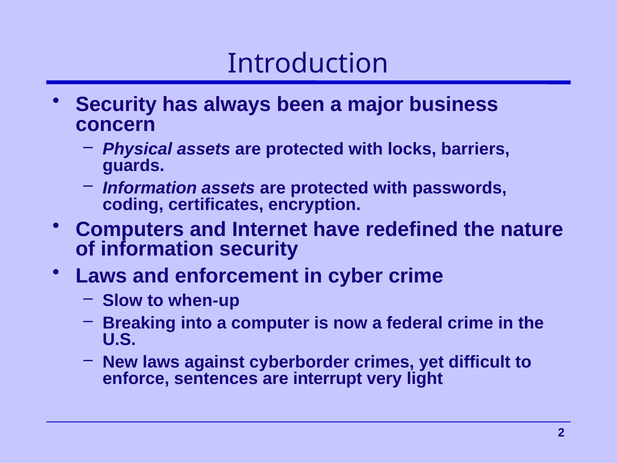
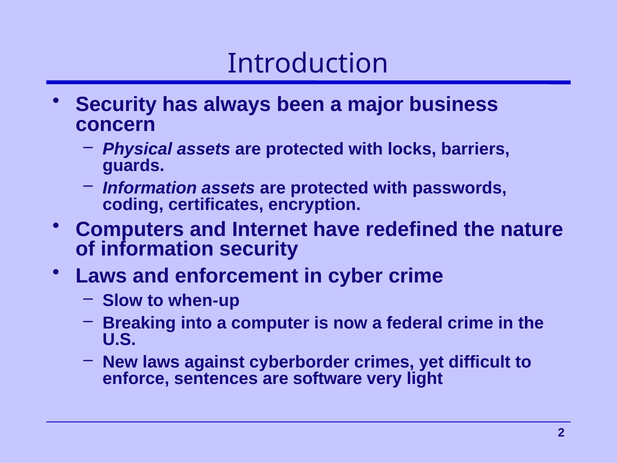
interrupt: interrupt -> software (328, 379)
